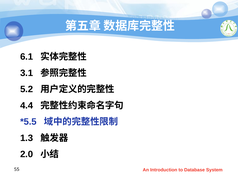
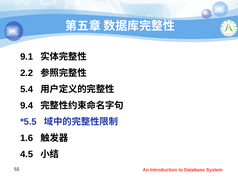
6.1: 6.1 -> 9.1 (27, 57)
3.1: 3.1 -> 2.2 (27, 73)
5.2: 5.2 -> 5.4 (27, 89)
4.4: 4.4 -> 9.4 (27, 106)
1.3: 1.3 -> 1.6 (27, 138)
2.0: 2.0 -> 4.5 (27, 155)
